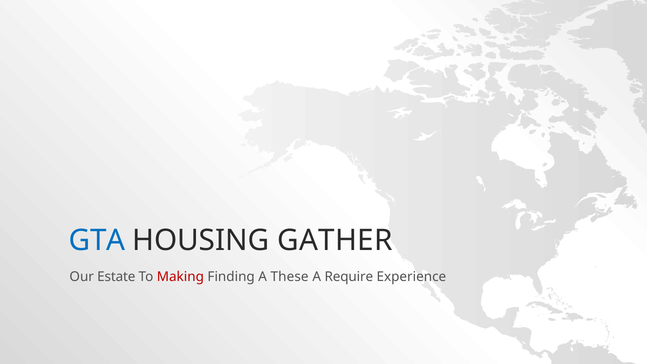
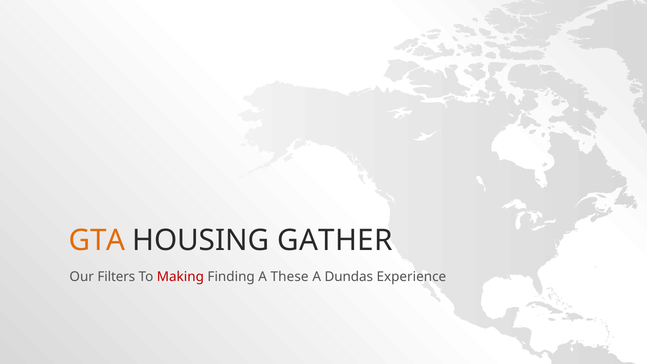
GTA colour: blue -> orange (97, 240)
Estate: Estate -> Filters (116, 277)
Require: Require -> Dundas (349, 277)
